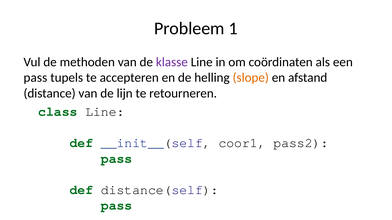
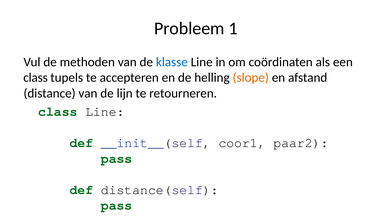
klasse colour: purple -> blue (172, 62)
pass: pass -> class (36, 78)
pass2: pass2 -> paar2 (301, 143)
